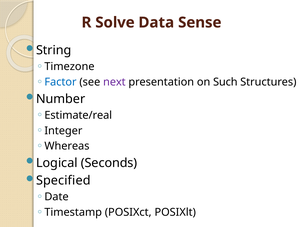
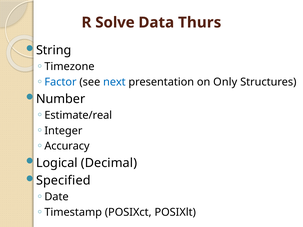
Sense: Sense -> Thurs (200, 23)
next colour: purple -> blue (114, 82)
Such: Such -> Only (225, 82)
Whereas: Whereas -> Accuracy (67, 146)
Seconds: Seconds -> Decimal (109, 163)
